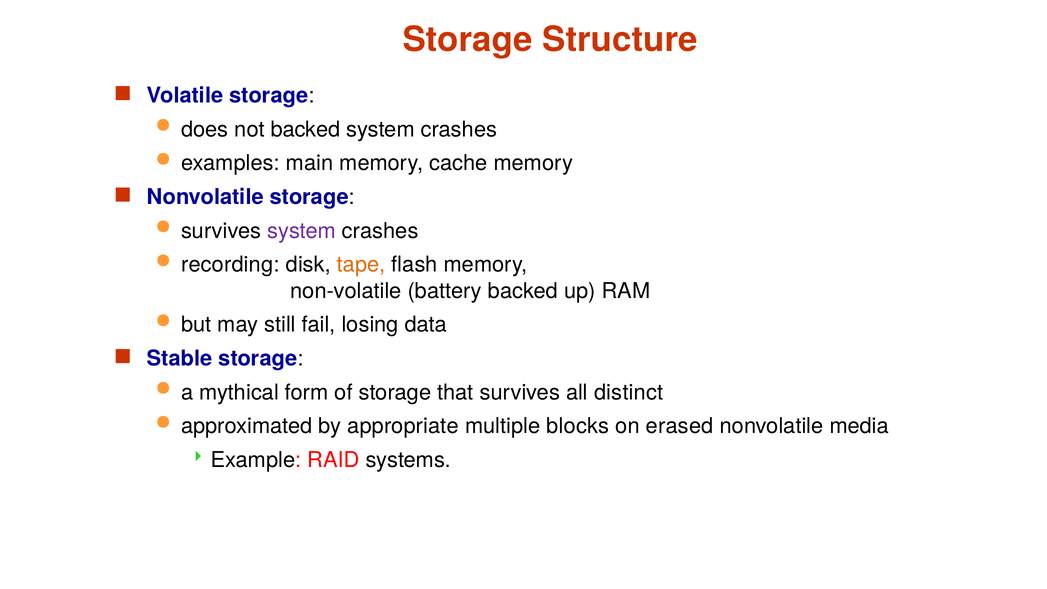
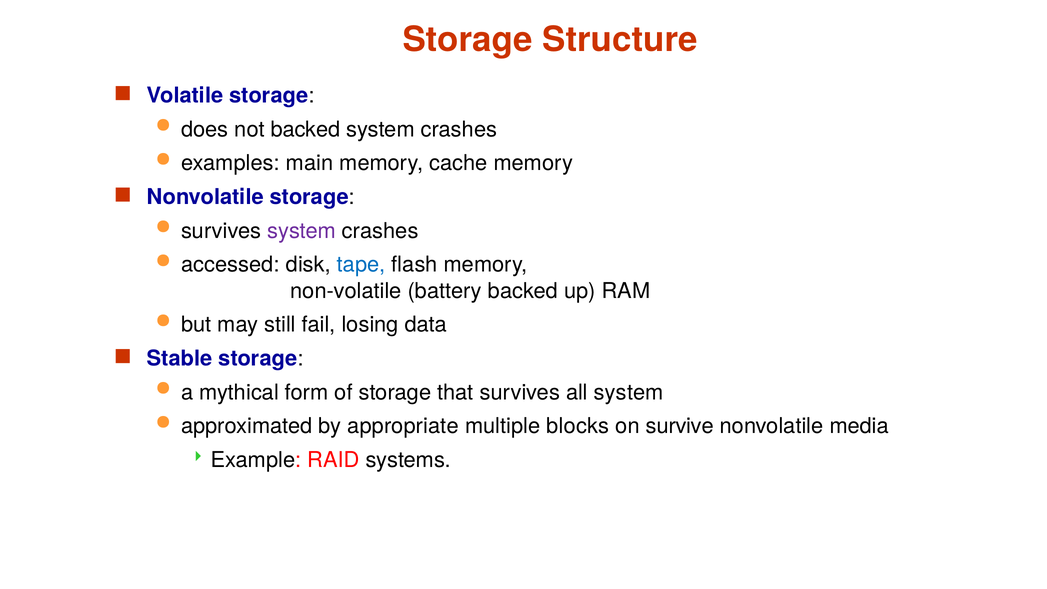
recording: recording -> accessed (230, 265)
tape colour: orange -> blue (361, 265)
all distinct: distinct -> system (629, 392)
erased: erased -> survive (680, 426)
